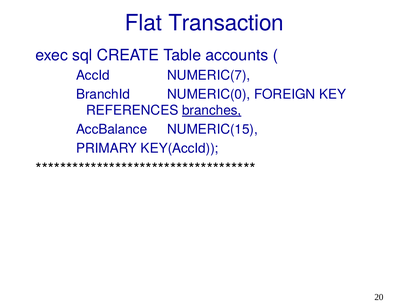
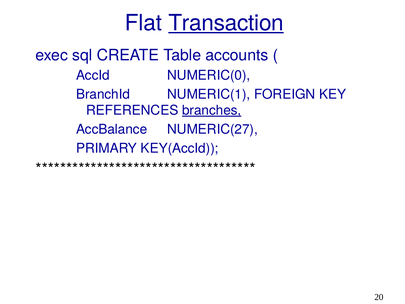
Transaction underline: none -> present (226, 23)
NUMERIC(7: NUMERIC(7 -> NUMERIC(0 (209, 75)
NUMERIC(0: NUMERIC(0 -> NUMERIC(1 (209, 94)
NUMERIC(15: NUMERIC(15 -> NUMERIC(27 (213, 129)
